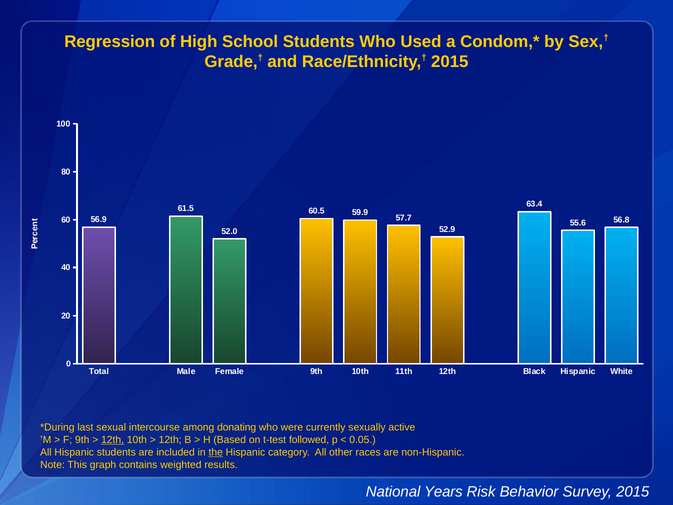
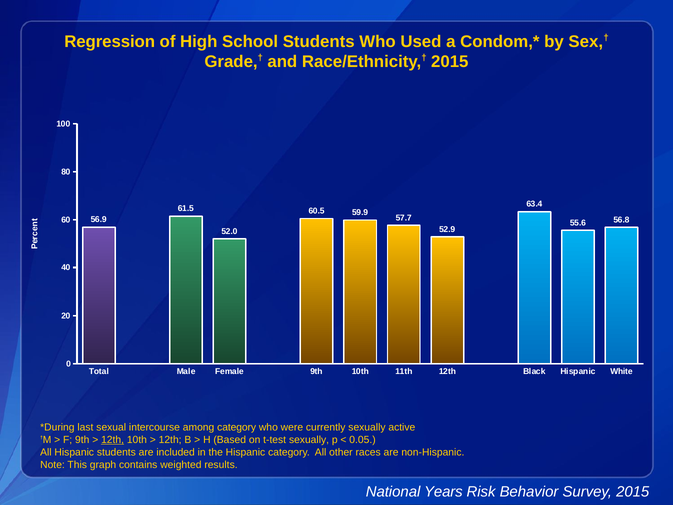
among donating: donating -> category (237, 427)
t-test followed: followed -> sexually (309, 440)
the underline: present -> none (216, 452)
